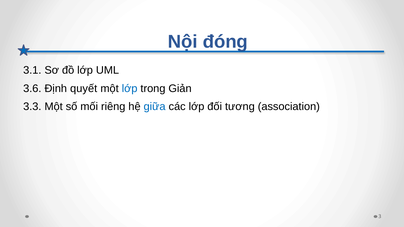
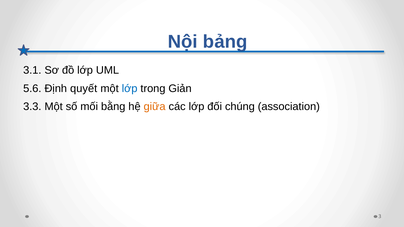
đóng: đóng -> bảng (225, 42)
3.6: 3.6 -> 5.6 (32, 89)
riêng: riêng -> bằng (113, 107)
giữa colour: blue -> orange (155, 107)
tương: tương -> chúng (240, 107)
